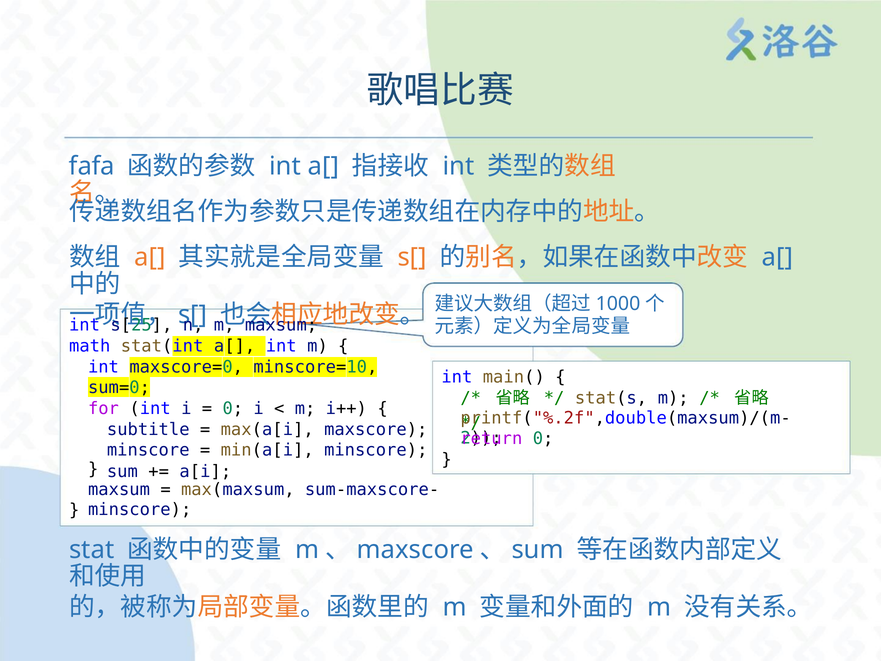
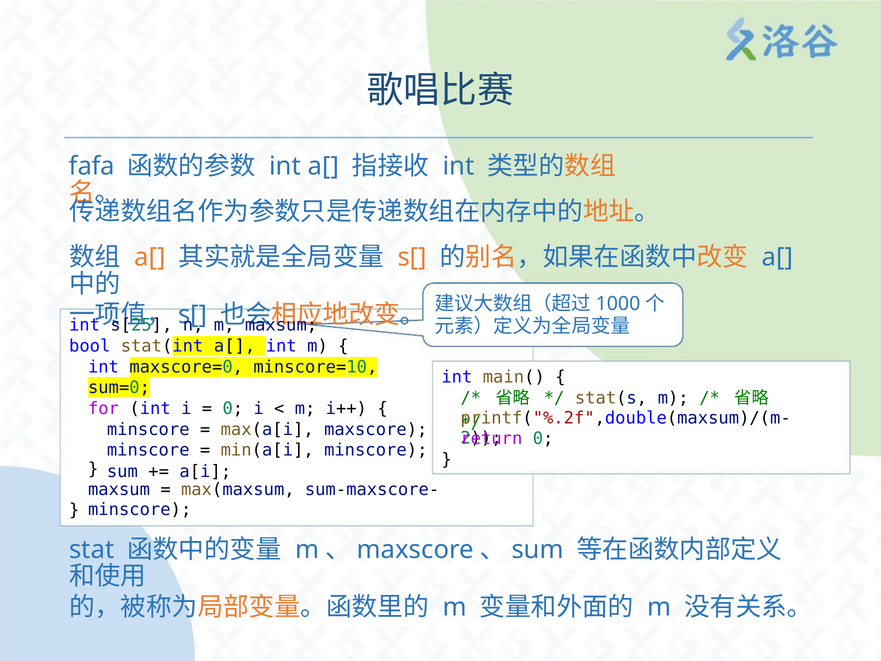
math: math -> bool (90, 346)
subtitle: subtitle -> minscore (148, 430)
